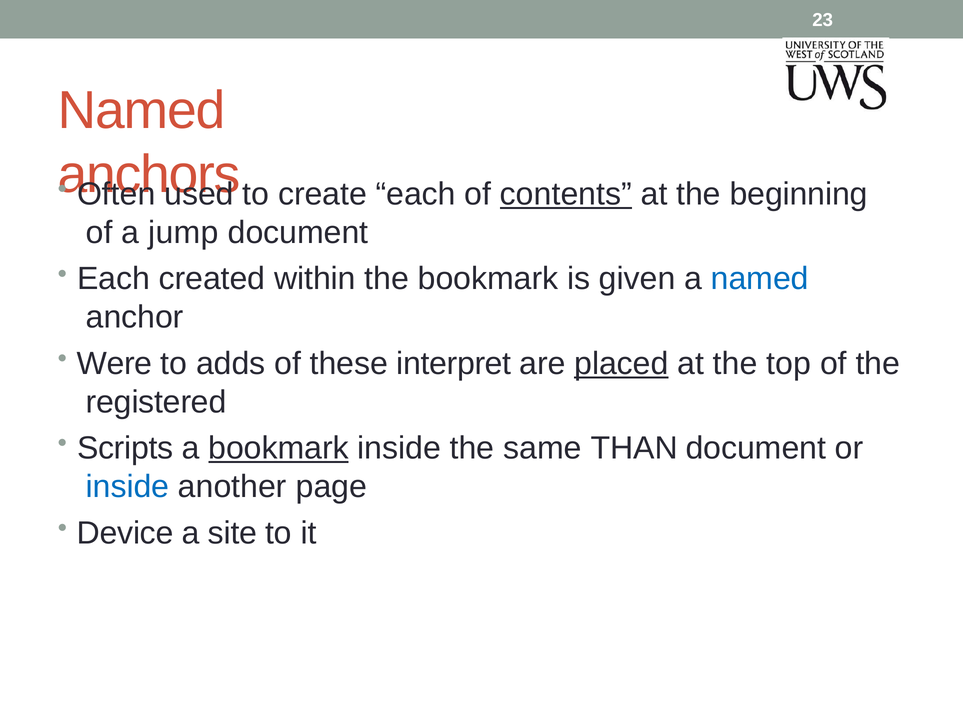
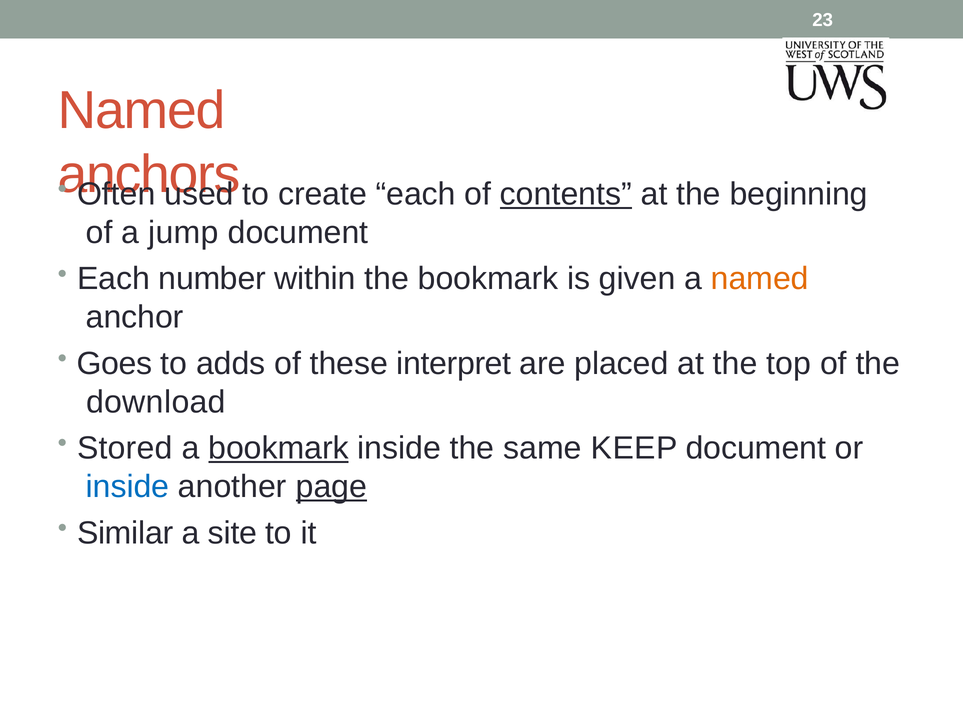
created: created -> number (212, 279)
named colour: blue -> orange (760, 279)
Were: Were -> Goes (114, 364)
placed underline: present -> none (621, 364)
registered: registered -> download (156, 402)
Scripts: Scripts -> Stored (125, 448)
THAN: THAN -> KEEP (634, 448)
page underline: none -> present (331, 487)
Device: Device -> Similar (125, 533)
